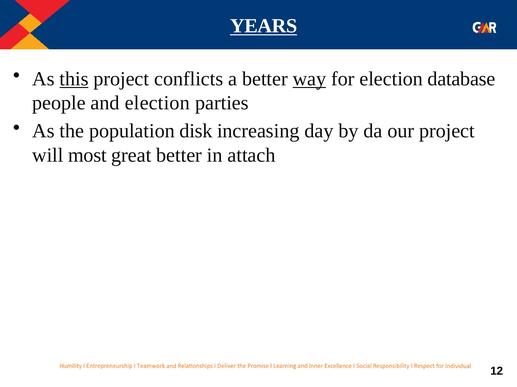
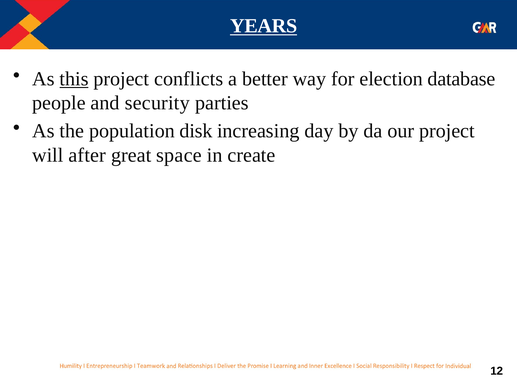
way underline: present -> none (309, 79)
and election: election -> security (157, 103)
most: most -> after (87, 155)
great better: better -> space (179, 155)
attach: attach -> create (251, 155)
